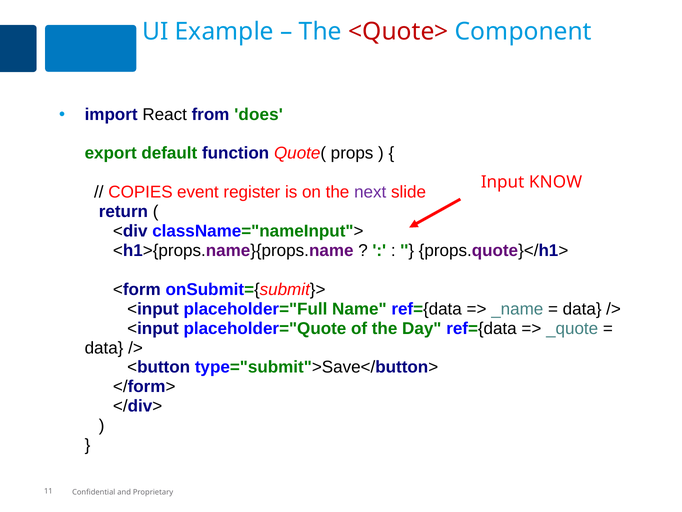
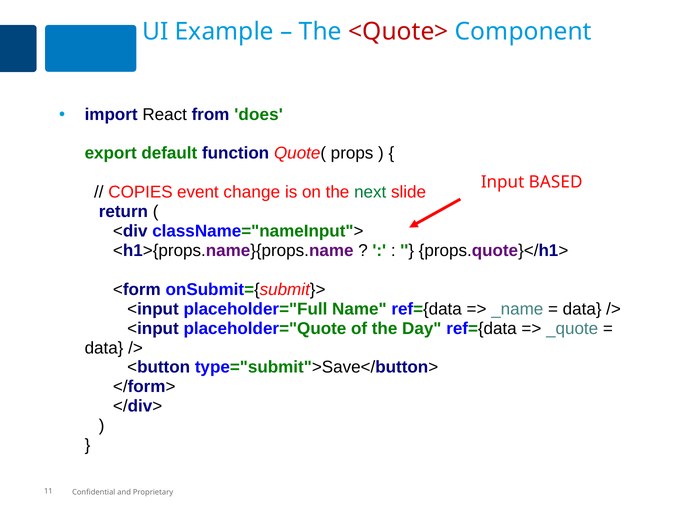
KNOW: KNOW -> BASED (556, 182)
register: register -> change (252, 192)
next colour: purple -> green (370, 192)
